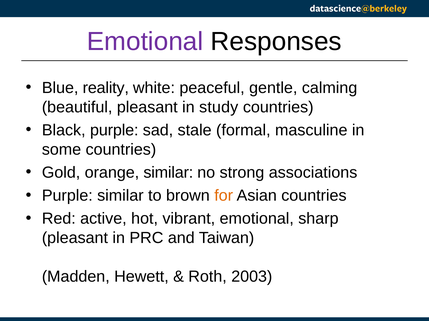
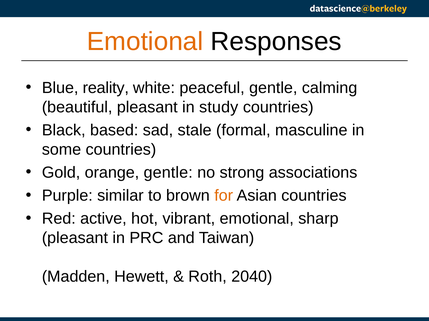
Emotional colour: purple -> orange (145, 42)
Black purple: purple -> based (114, 130)
orange similar: similar -> gentle (168, 173)
2003: 2003 -> 2040 (252, 277)
